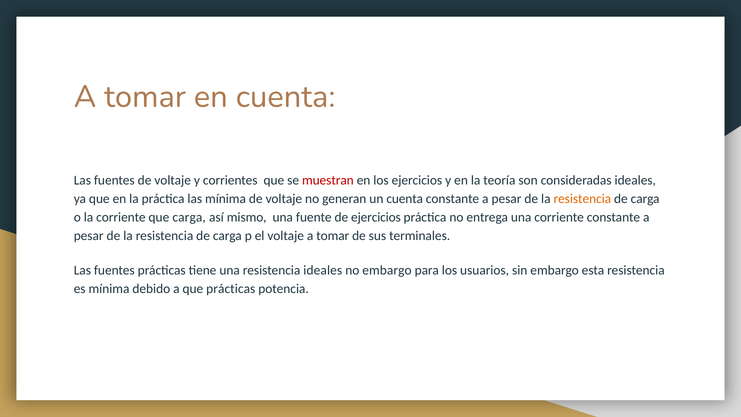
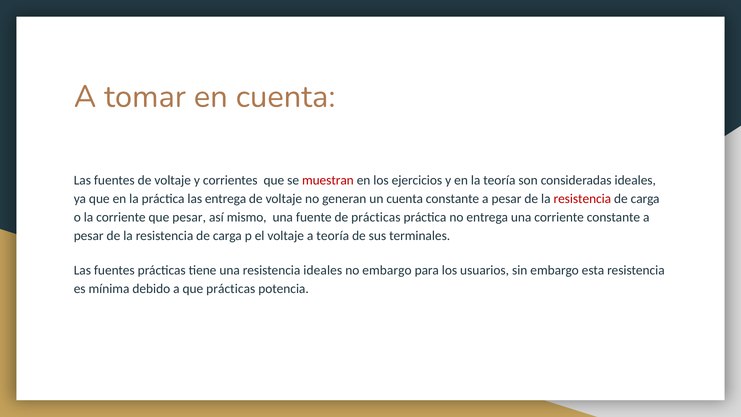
las mínima: mínima -> entrega (226, 199)
resistencia colour: orange -> red (582, 199)
que carga: carga -> pesar (189, 217)
de ejercicios: ejercicios -> prácticas (376, 217)
voltaje a tomar: tomar -> teoría (333, 236)
